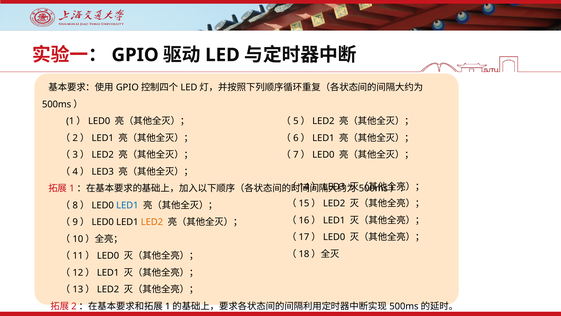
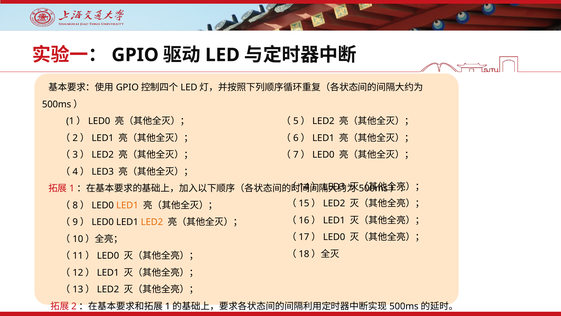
LED1 colour: blue -> orange (127, 205)
